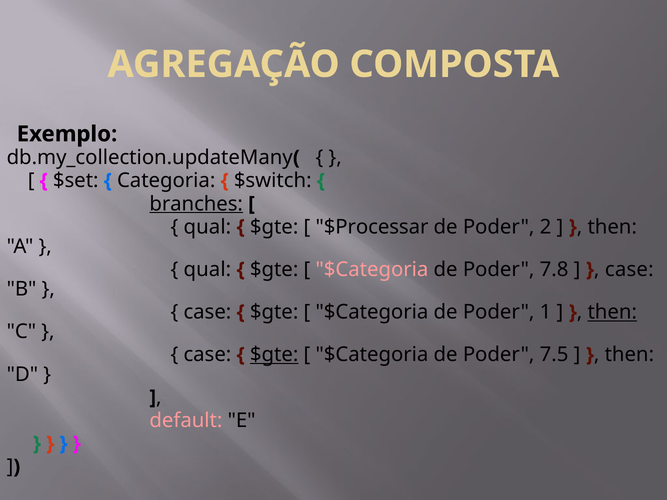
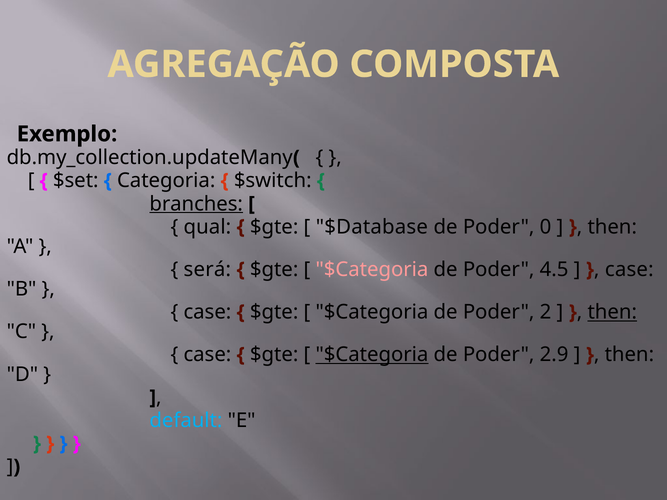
$Processar: $Processar -> $Database (372, 227)
2: 2 -> 0 (545, 227)
qual: qual -> será (207, 270)
7.8: 7.8 -> 4.5 (554, 270)
1: 1 -> 2 (545, 312)
$gte underline: present -> none (274, 355)
$Categoria underline: none -> present (372, 355)
7.5: 7.5 -> 2.9 (554, 355)
default colour: pink -> light blue (186, 421)
